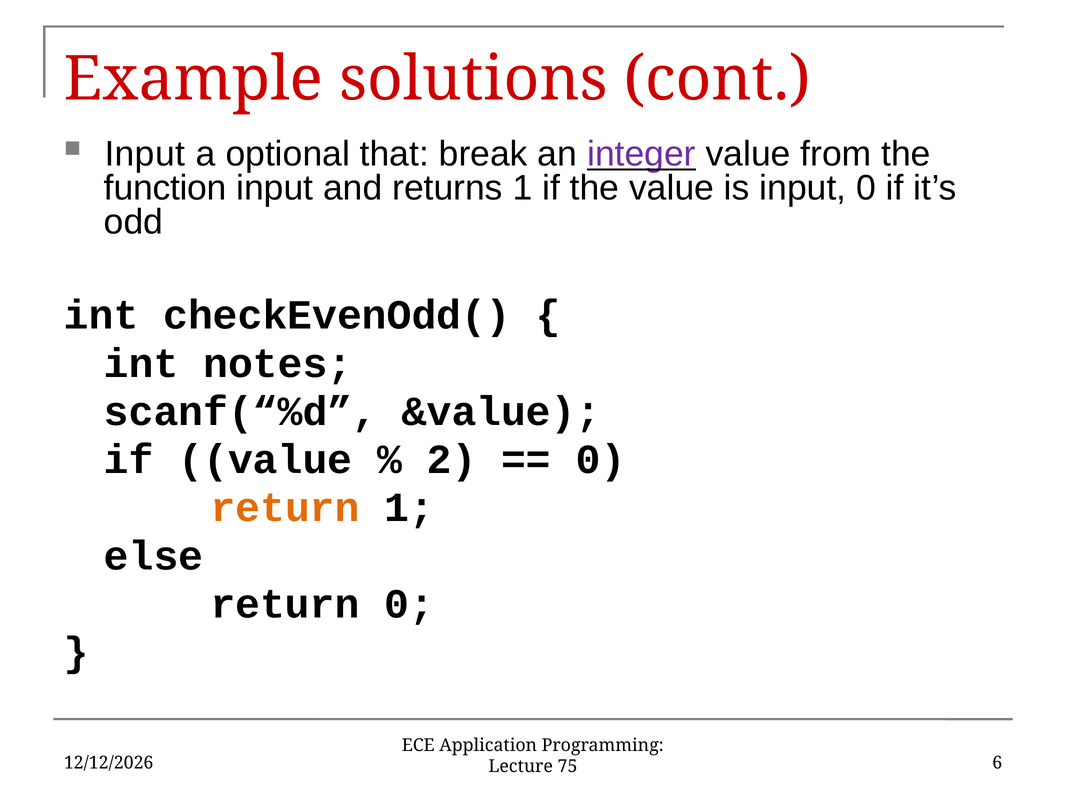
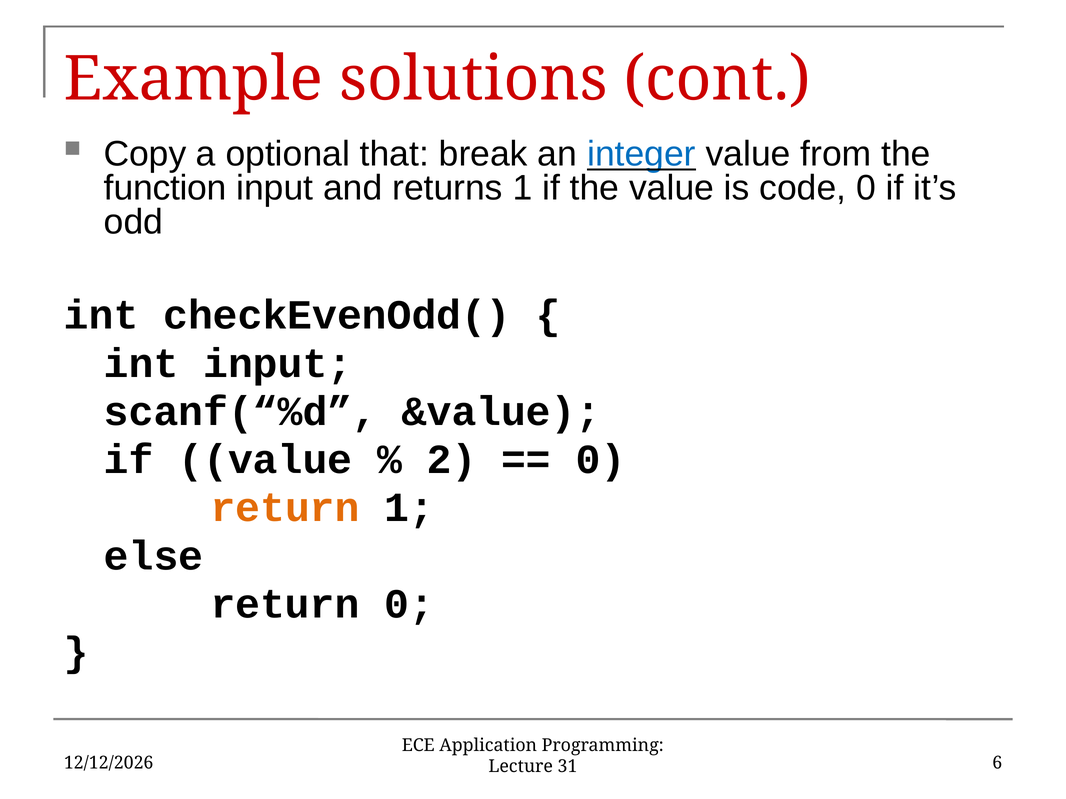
Input: Input -> Copy (145, 154)
integer colour: purple -> blue (641, 154)
is input: input -> code (803, 188)
int notes: notes -> input (278, 364)
75: 75 -> 31 (568, 767)
